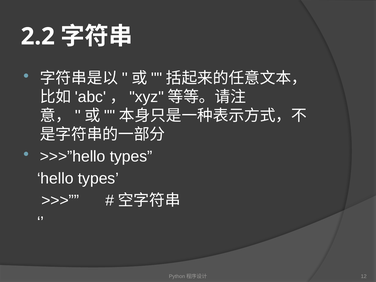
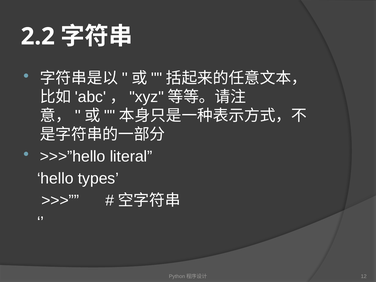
>>>”hello types: types -> literal (131, 156)
